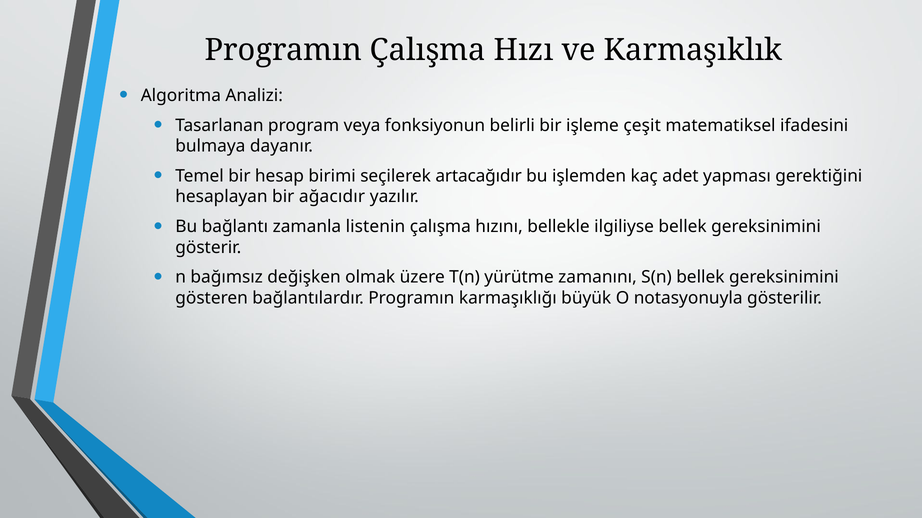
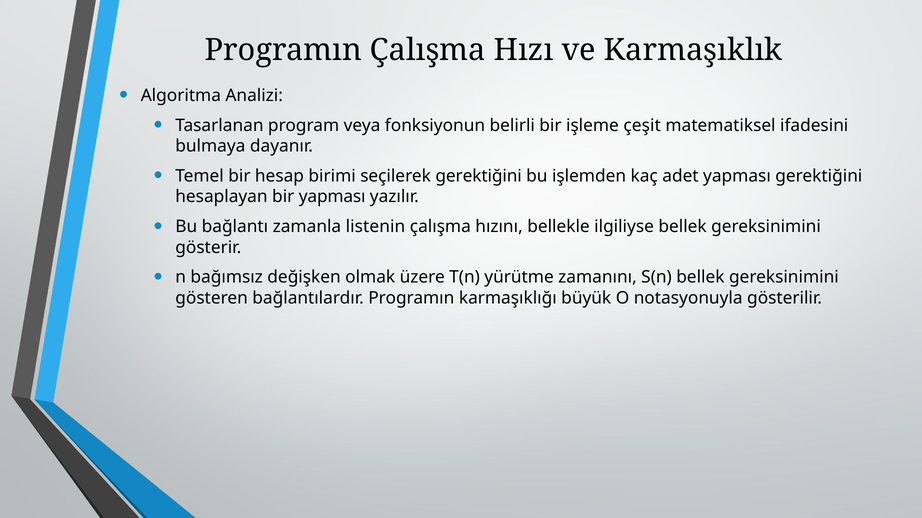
seçilerek artacağıdır: artacağıdır -> gerektiğini (479, 176)
bir ağacıdır: ağacıdır -> yapması (332, 197)
